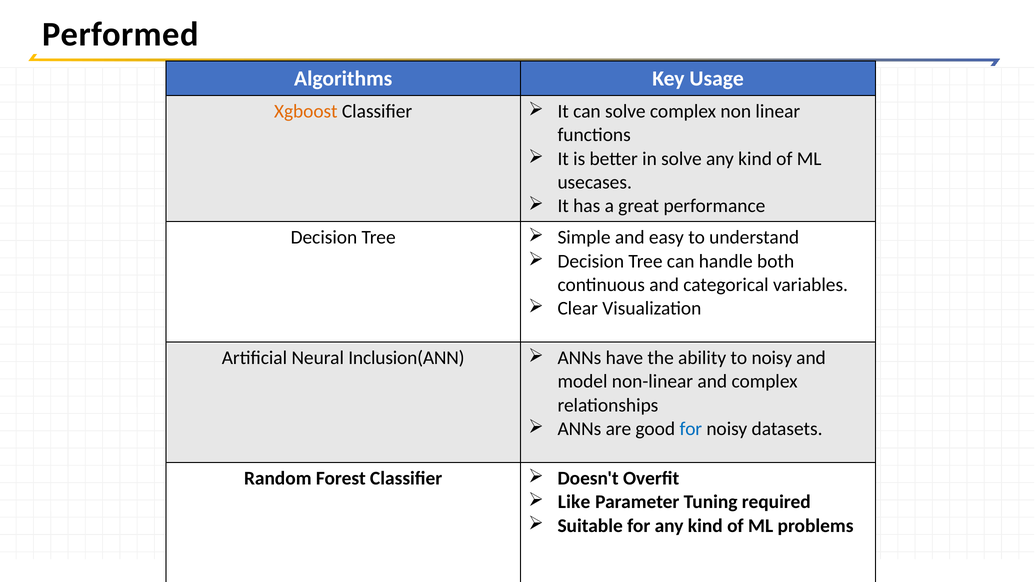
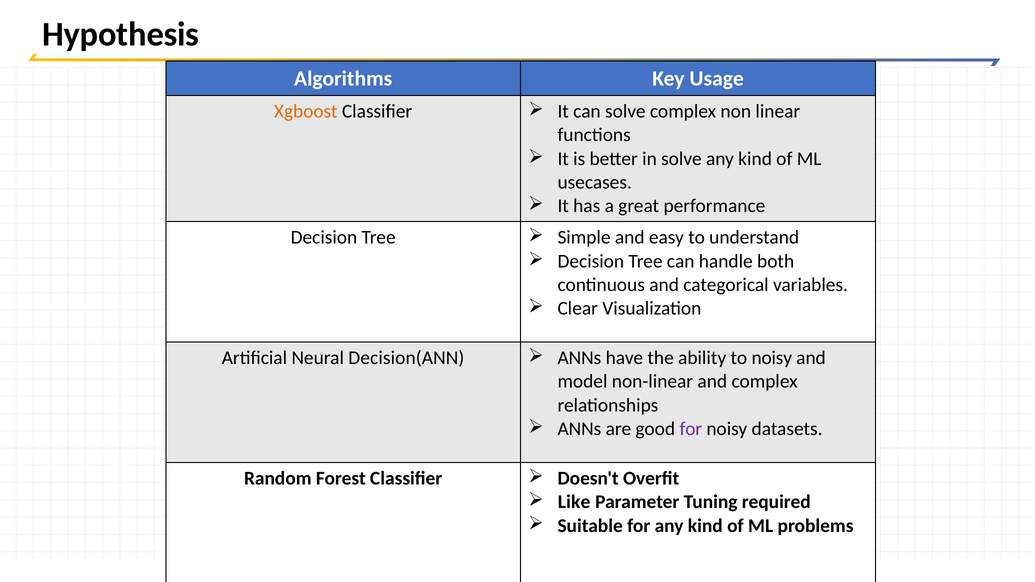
Performed: Performed -> Hypothesis (121, 34)
Inclusion(ANN: Inclusion(ANN -> Decision(ANN (406, 358)
for colour: blue -> purple (691, 429)
